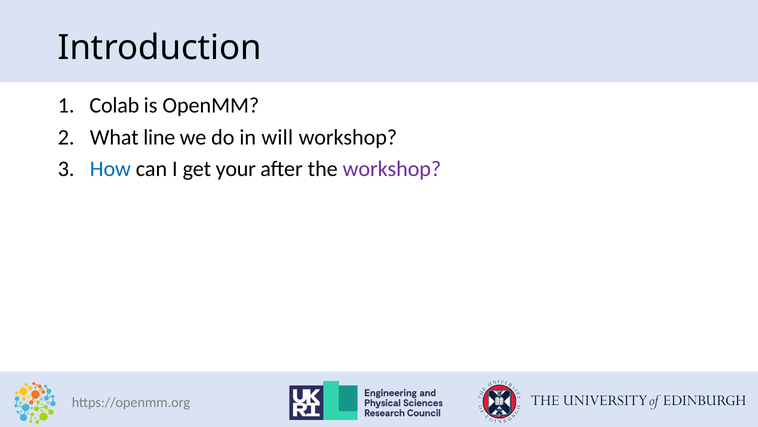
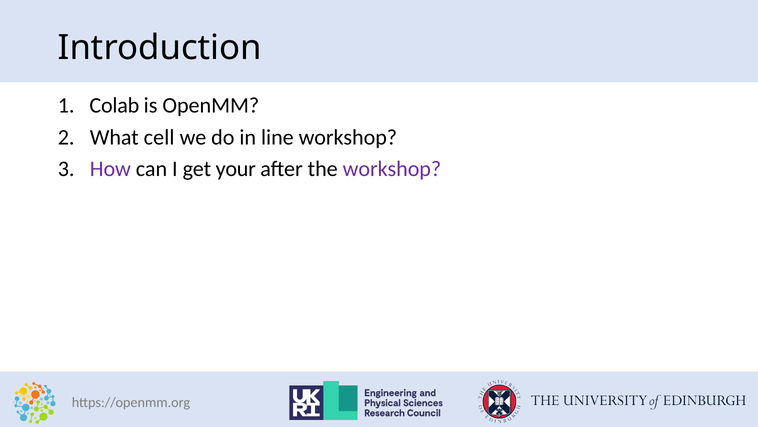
line: line -> cell (159, 137)
will: will -> line (277, 137)
How colour: blue -> purple (110, 169)
